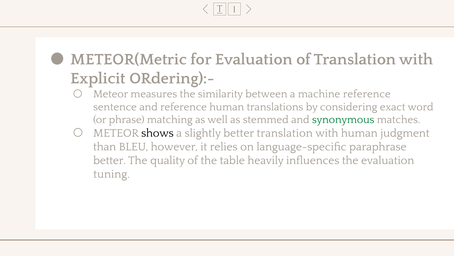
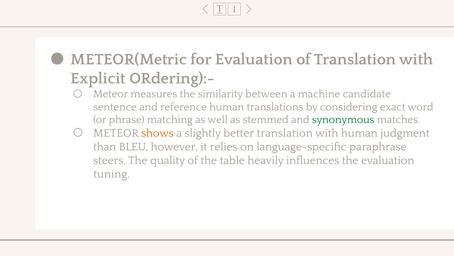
machine reference: reference -> candidate (367, 94)
shows colour: black -> orange (157, 133)
better: better -> steers (109, 160)
